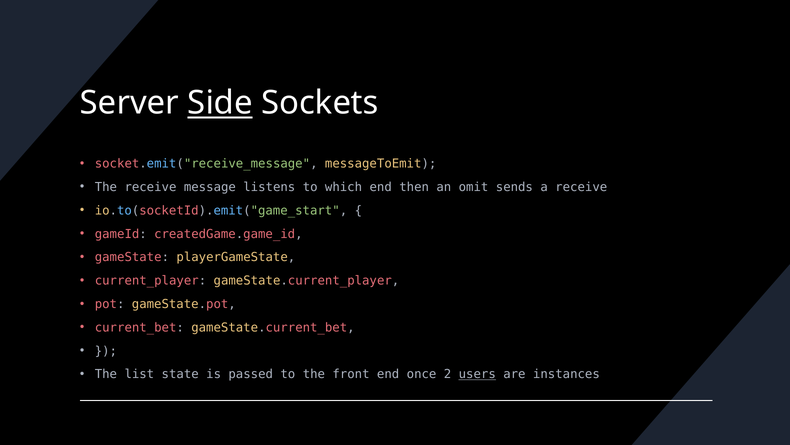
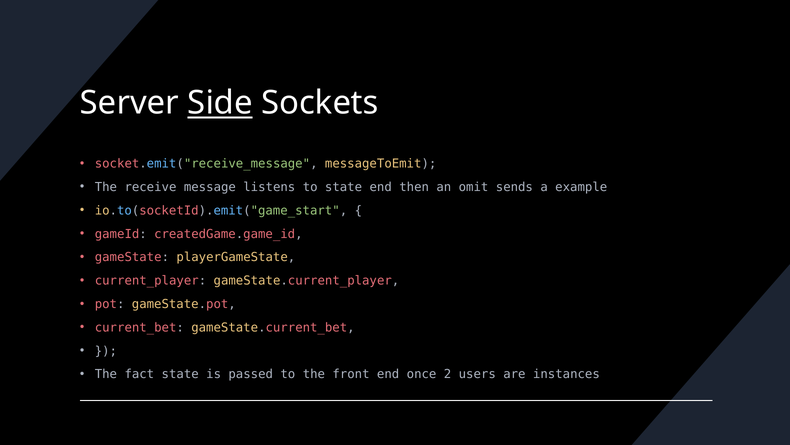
to which: which -> state (344, 187)
a receive: receive -> example (581, 187)
list: list -> fact (139, 374)
users underline: present -> none (477, 374)
